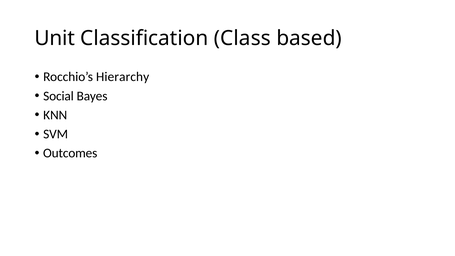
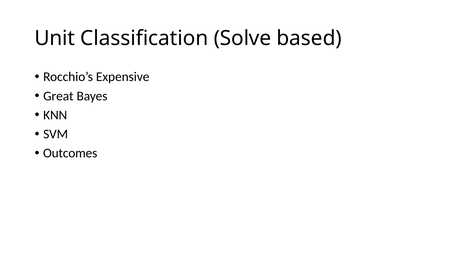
Class: Class -> Solve (242, 38)
Hierarchy: Hierarchy -> Expensive (123, 77)
Social: Social -> Great (58, 96)
